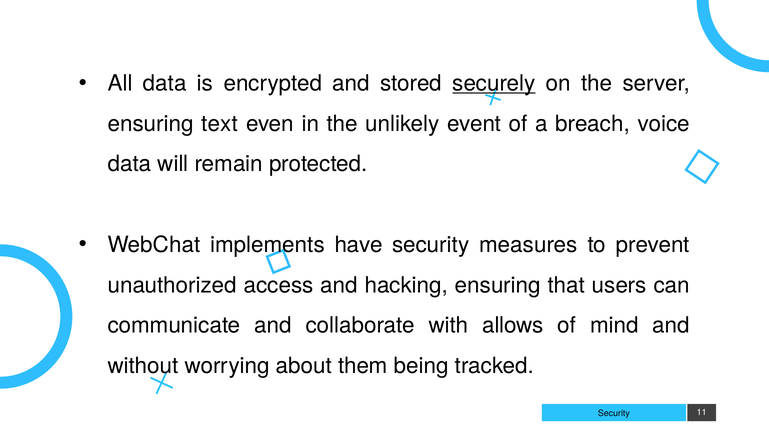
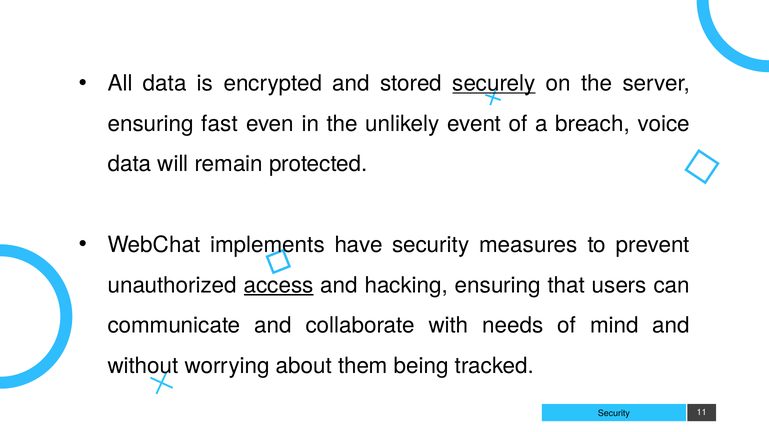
text: text -> fast (220, 124)
access underline: none -> present (279, 285)
allows: allows -> needs (513, 326)
